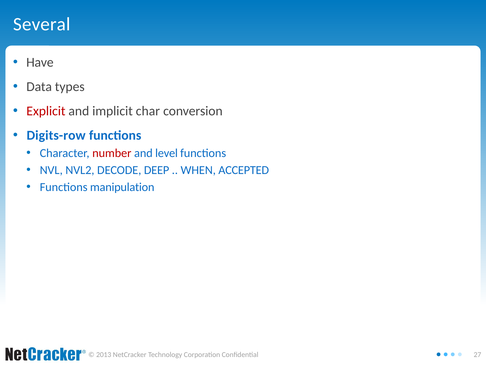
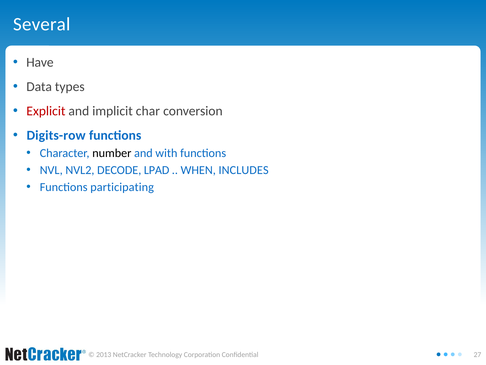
number colour: red -> black (112, 153)
level: level -> with (166, 153)
DEEP: DEEP -> LPAD (157, 170)
ACCEPTED: ACCEPTED -> INCLUDES (244, 170)
manipulation: manipulation -> participating (122, 187)
